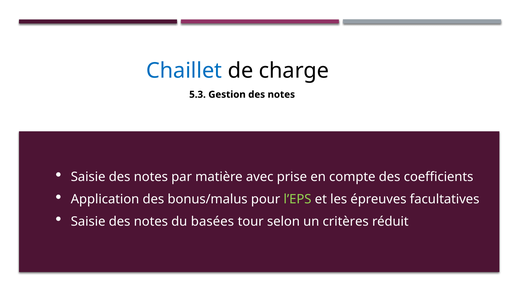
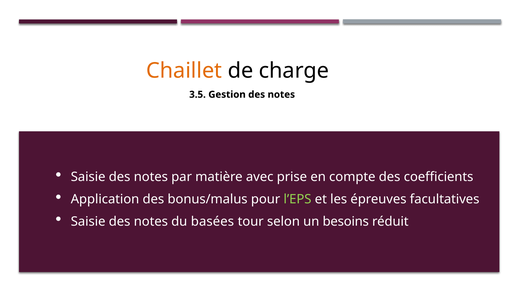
Chaillet colour: blue -> orange (184, 71)
5.3: 5.3 -> 3.5 (198, 95)
critères: critères -> besoins (346, 222)
